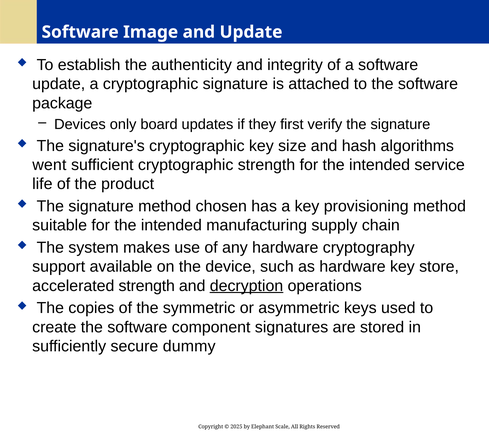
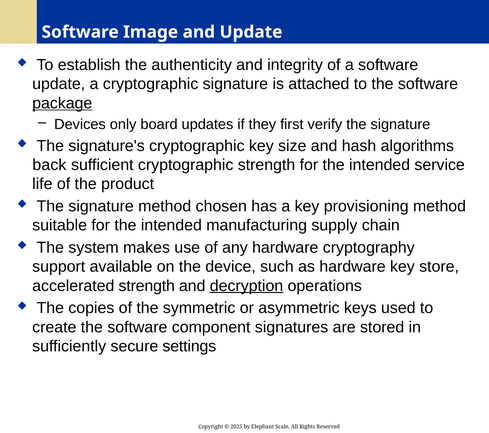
package underline: none -> present (62, 103)
went: went -> back (49, 165)
dummy: dummy -> settings (189, 346)
